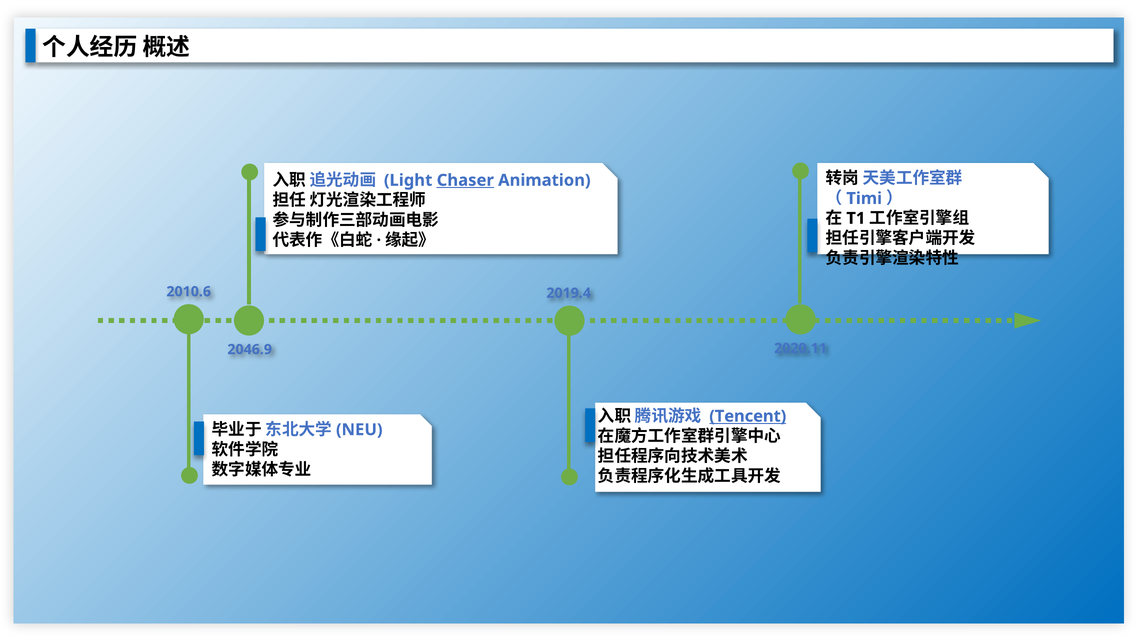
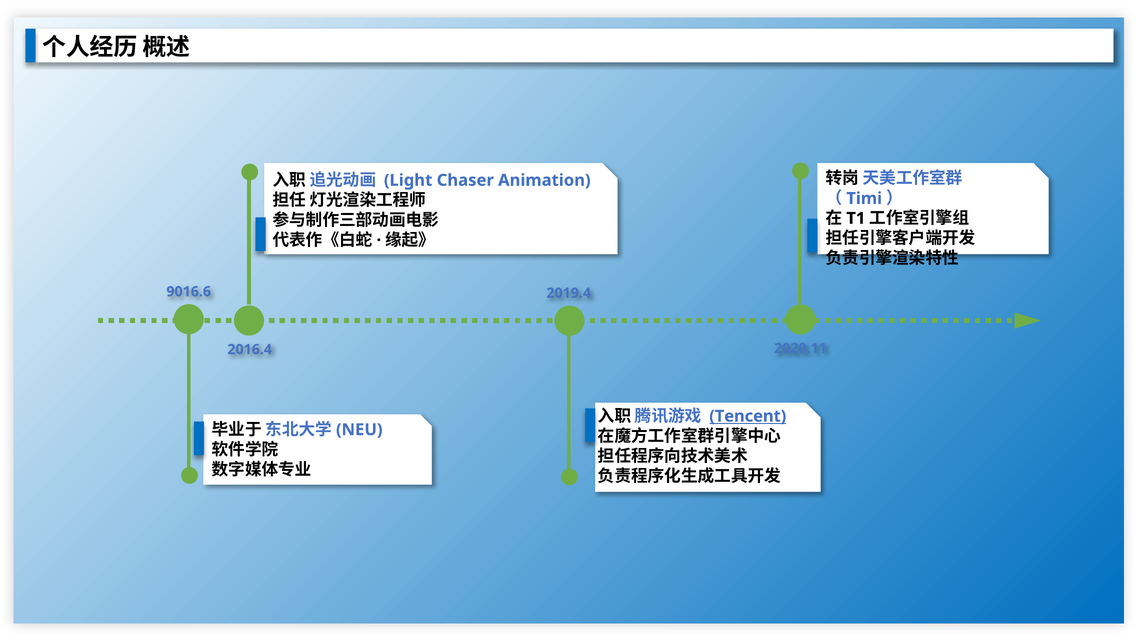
Chaser underline: present -> none (465, 180)
2010.6: 2010.6 -> 9016.6 (189, 291)
2046.9: 2046.9 -> 2016.4 (250, 349)
